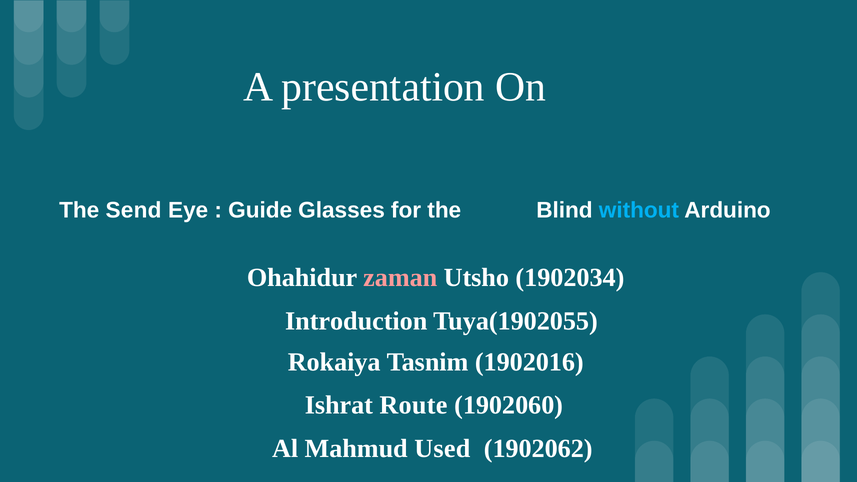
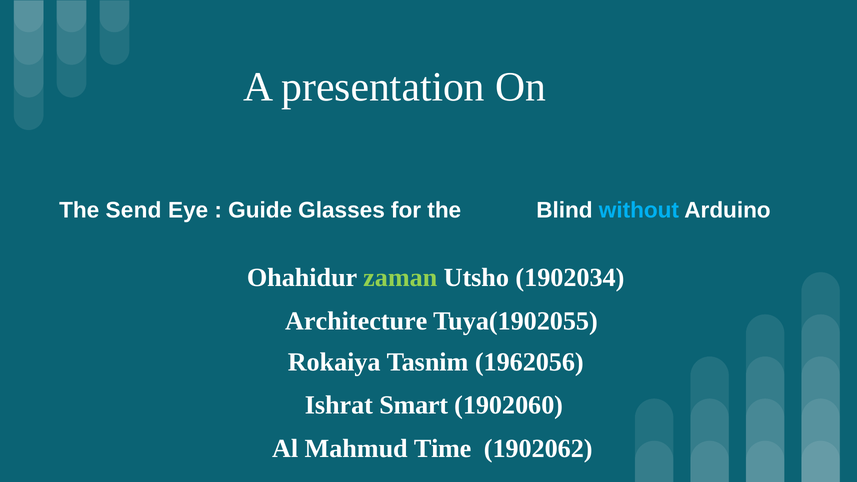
zaman colour: pink -> light green (400, 278)
Introduction: Introduction -> Architecture (356, 321)
1902016: 1902016 -> 1962056 (529, 362)
Route: Route -> Smart (414, 405)
Used: Used -> Time (443, 448)
